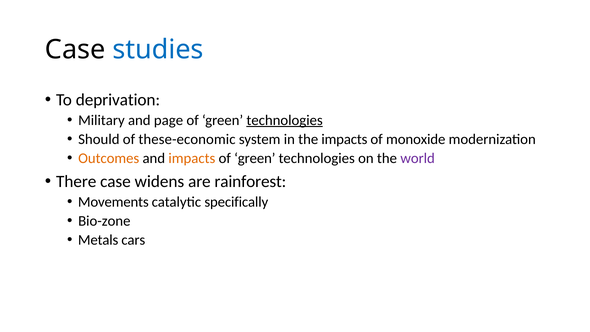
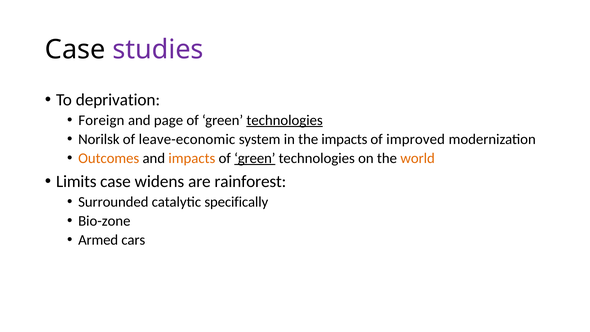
studies colour: blue -> purple (158, 50)
Military: Military -> Foreign (101, 120)
Should: Should -> Norilsk (99, 139)
these-economic: these-economic -> leave-economic (187, 139)
monoxide: monoxide -> improved (416, 139)
green underline: none -> present (255, 158)
world colour: purple -> orange (418, 158)
There: There -> Limits (76, 181)
Movements: Movements -> Surrounded (113, 202)
Metals: Metals -> Armed (98, 240)
